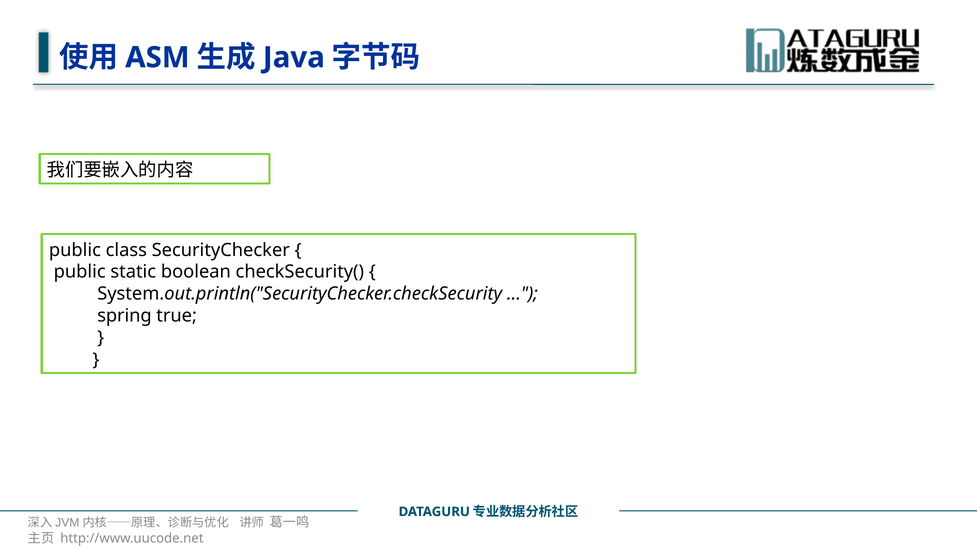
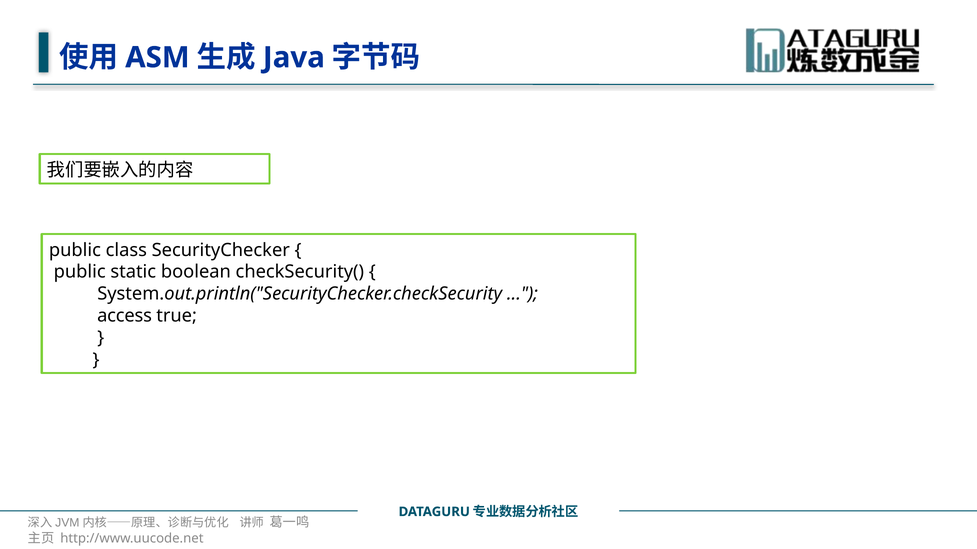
spring: spring -> access (125, 316)
